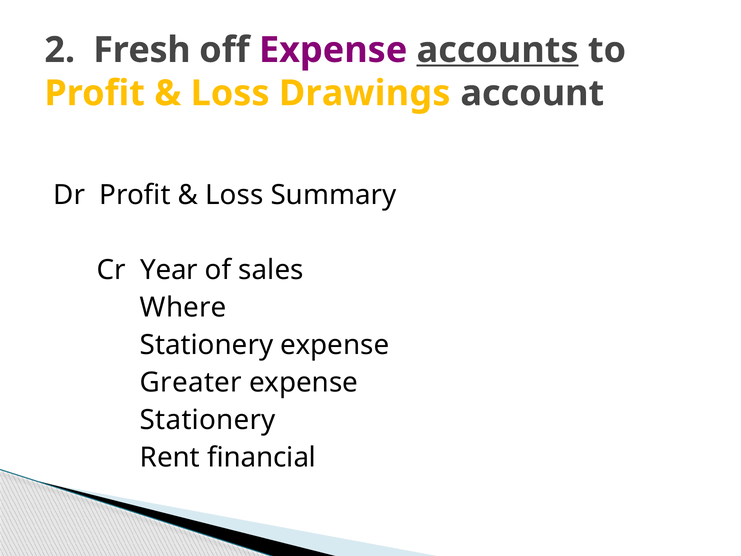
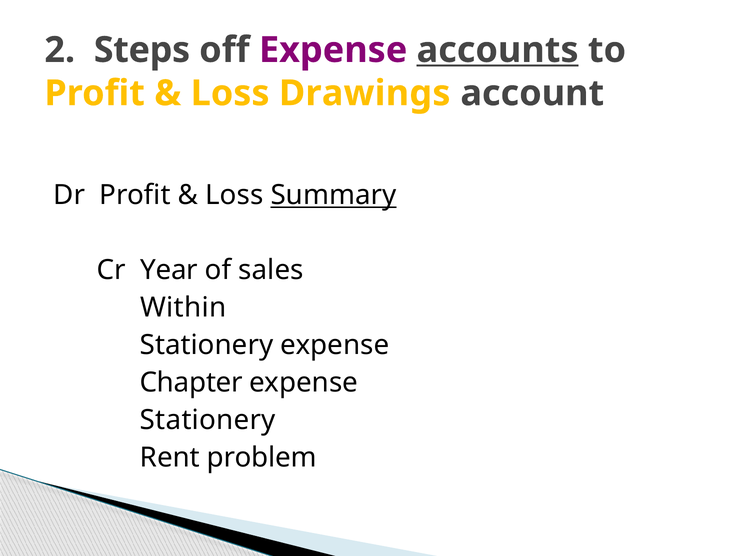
Fresh: Fresh -> Steps (142, 50)
Summary underline: none -> present (333, 195)
Where: Where -> Within (183, 308)
Greater: Greater -> Chapter (191, 383)
financial: financial -> problem (262, 458)
